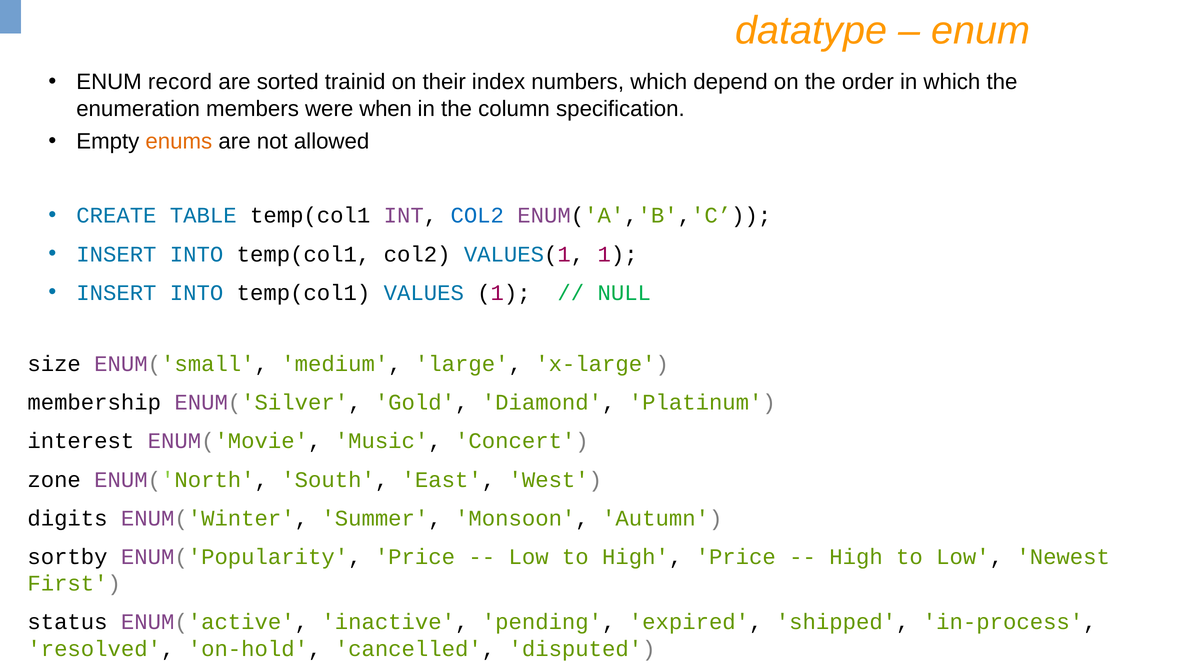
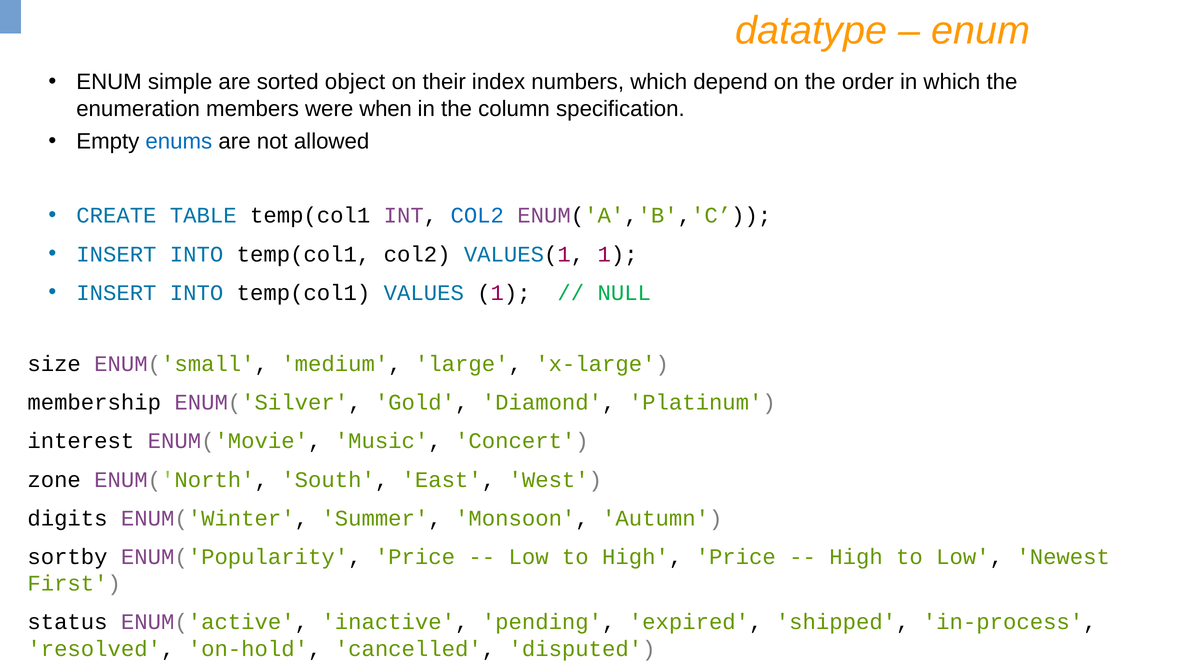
record: record -> simple (180, 82)
trainid: trainid -> object (355, 82)
enums colour: orange -> blue (179, 141)
